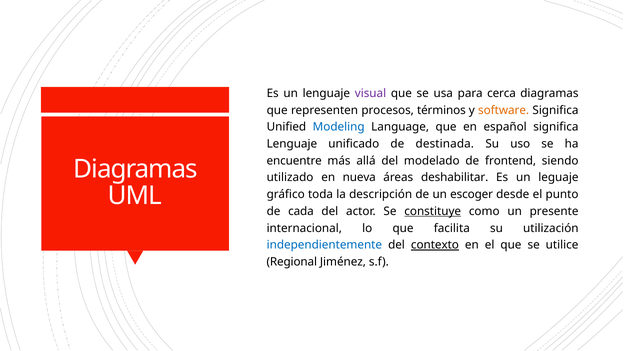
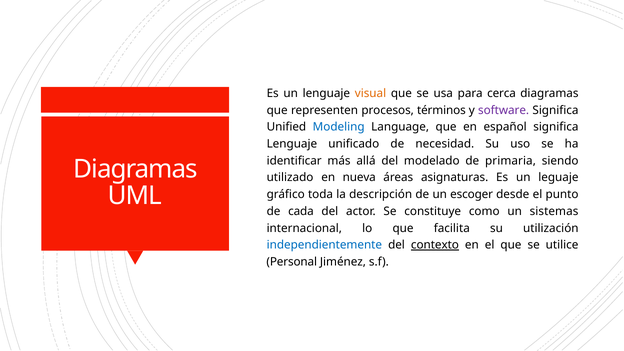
visual colour: purple -> orange (370, 93)
software colour: orange -> purple (504, 110)
destinada: destinada -> necesidad (445, 144)
encuentre: encuentre -> identificar (294, 161)
frontend: frontend -> primaria (510, 161)
deshabilitar: deshabilitar -> asignaturas (455, 178)
constituye underline: present -> none (433, 211)
presente: presente -> sistemas (554, 211)
Regional: Regional -> Personal (292, 262)
